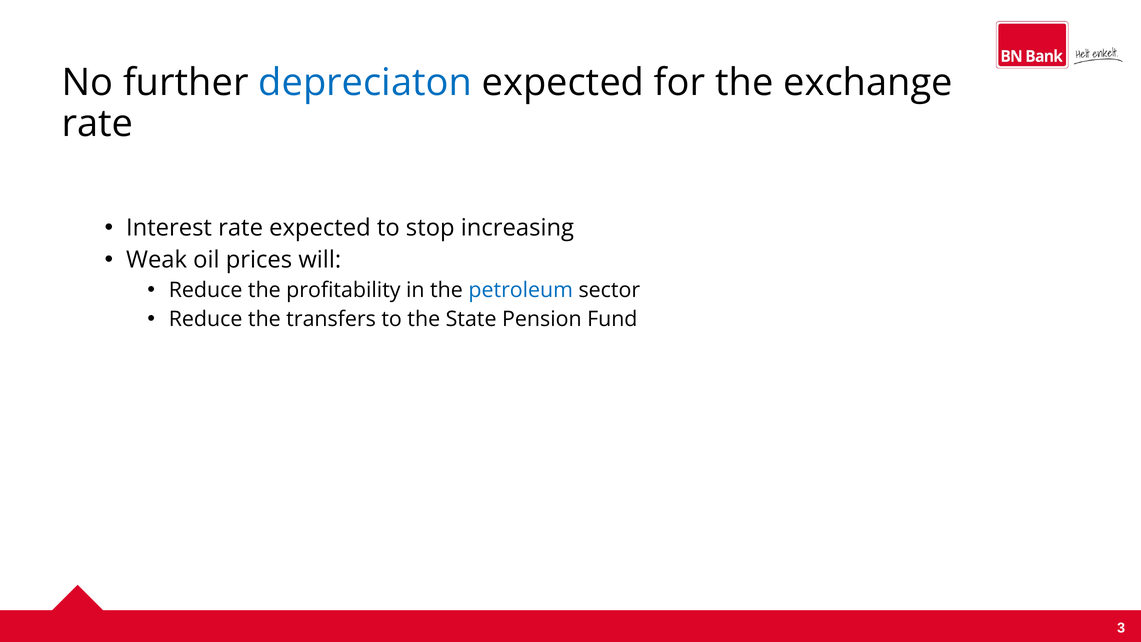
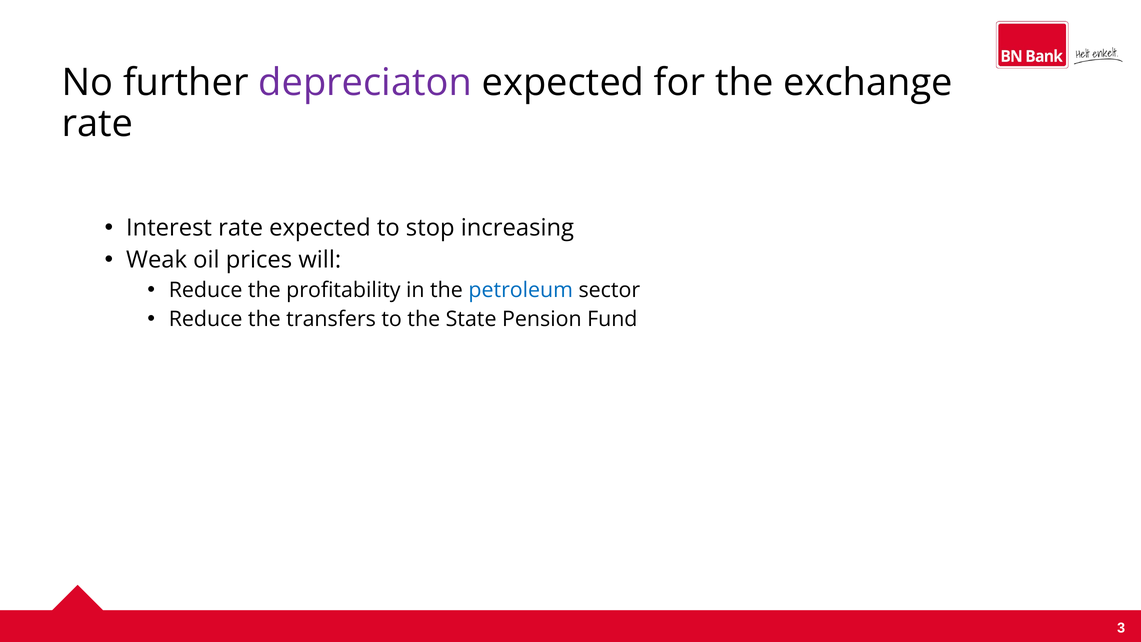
depreciaton colour: blue -> purple (365, 83)
